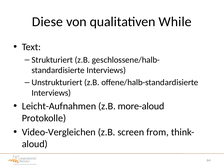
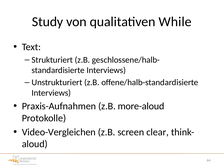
Diese: Diese -> Study (48, 22)
Leicht-Aufnahmen: Leicht-Aufnahmen -> Praxis-Aufnahmen (59, 106)
from: from -> clear (158, 132)
